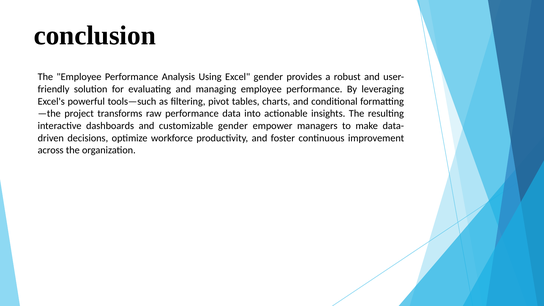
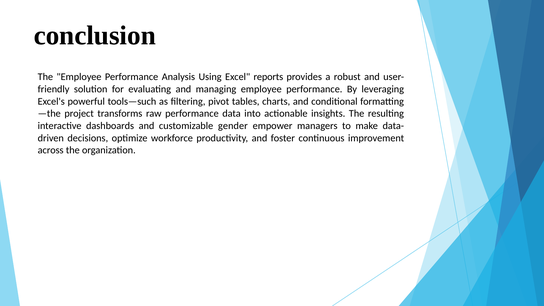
Excel gender: gender -> reports (268, 77)
